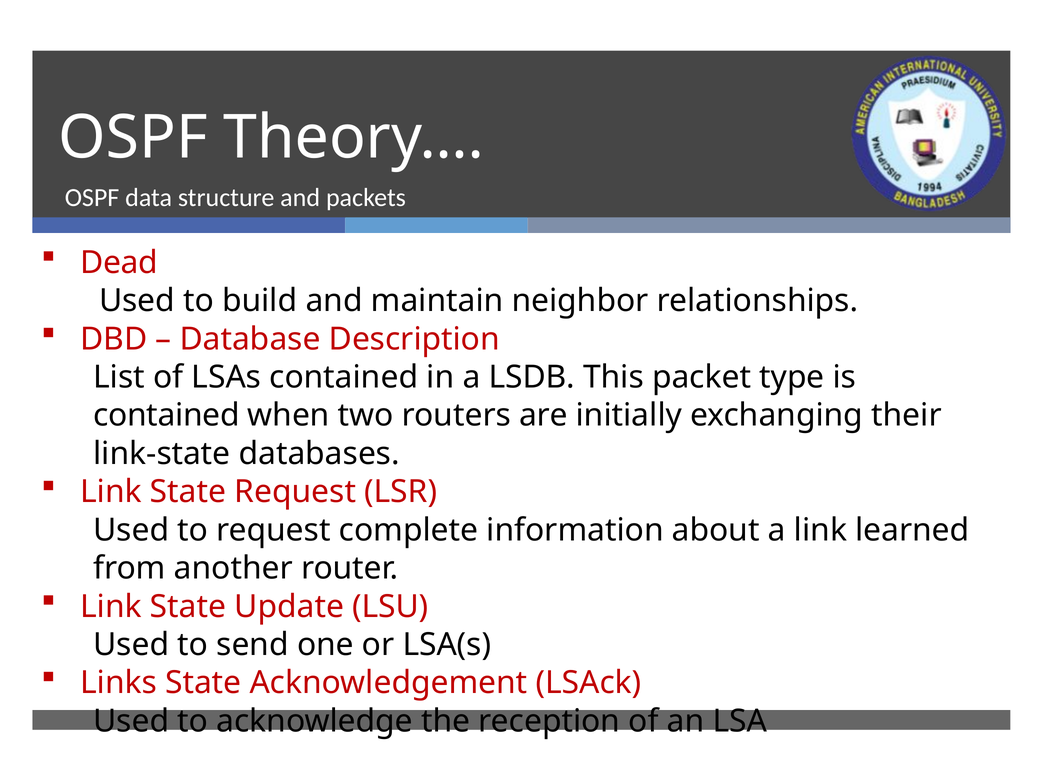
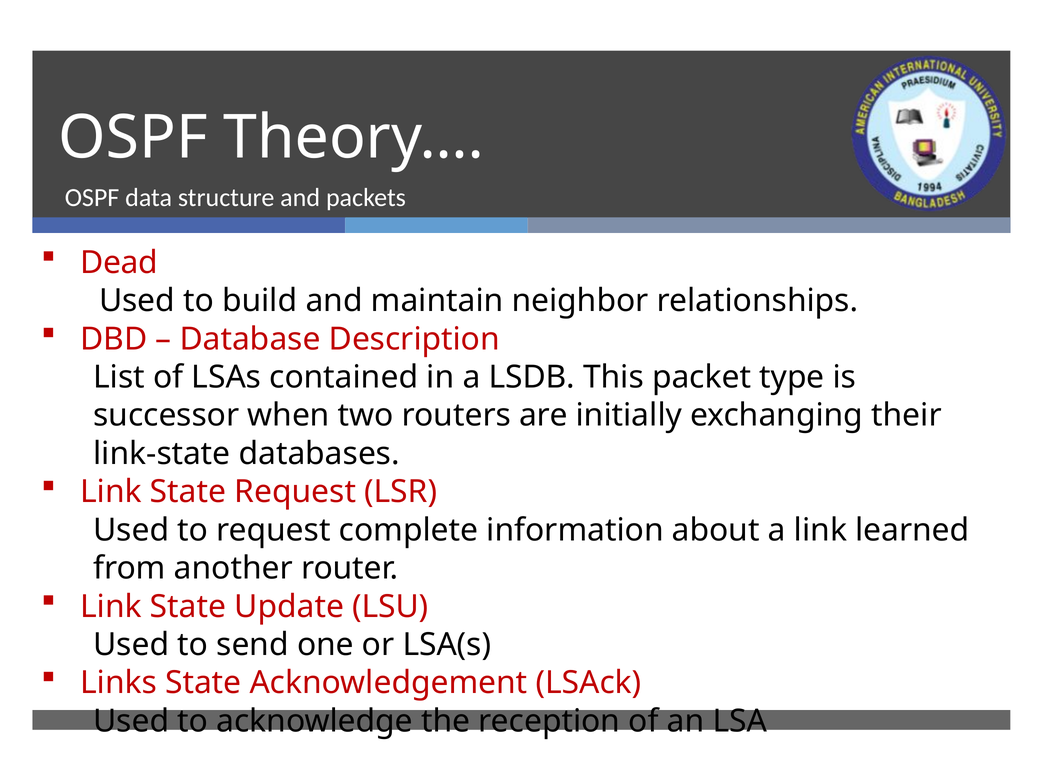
contained: contained -> successor (166, 416)
